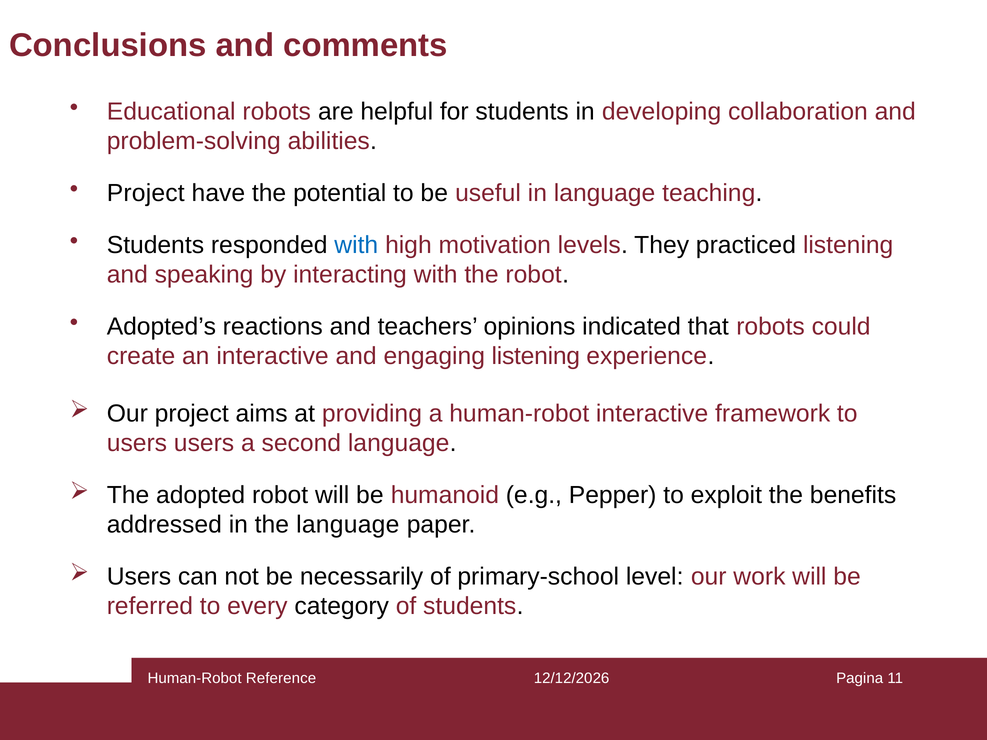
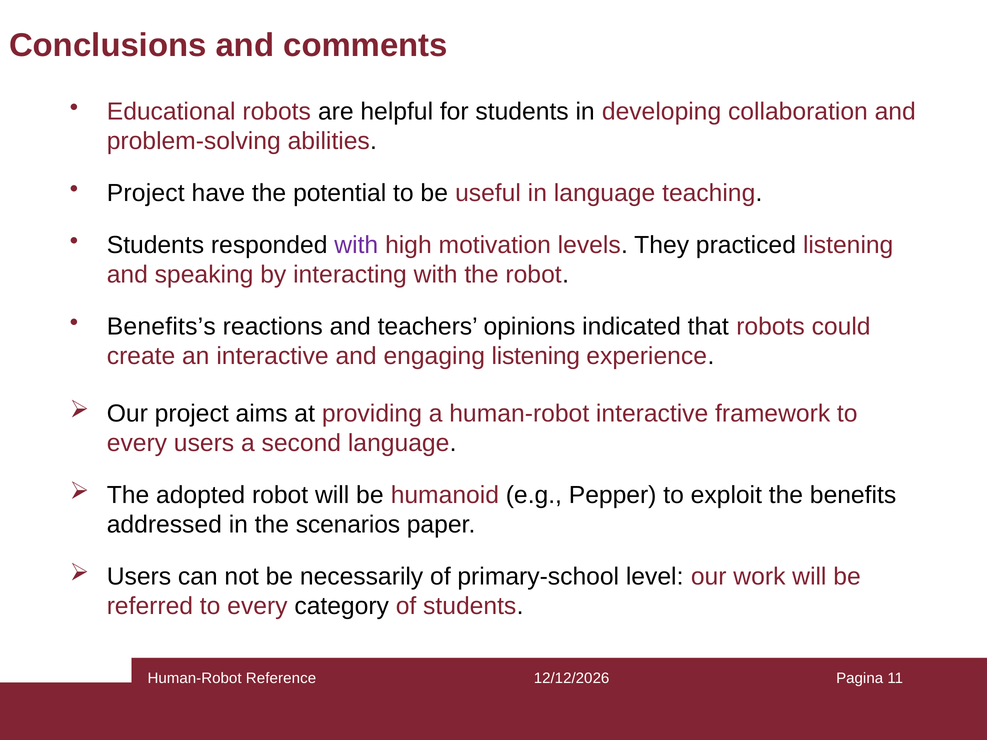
with colour: blue -> purple (356, 245)
Adopted’s: Adopted’s -> Benefits’s (161, 327)
users: users -> every (137, 443)
the language: language -> scenarios (348, 525)
